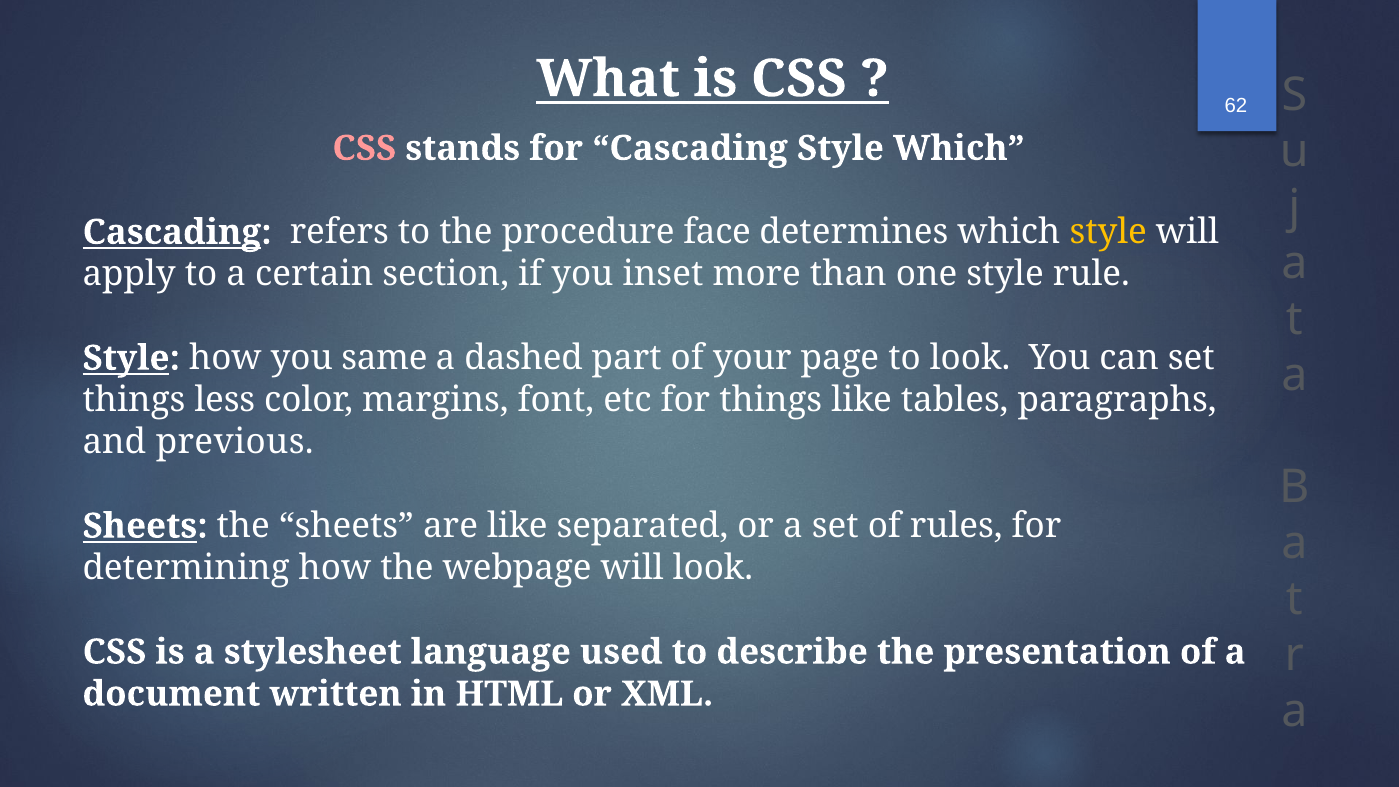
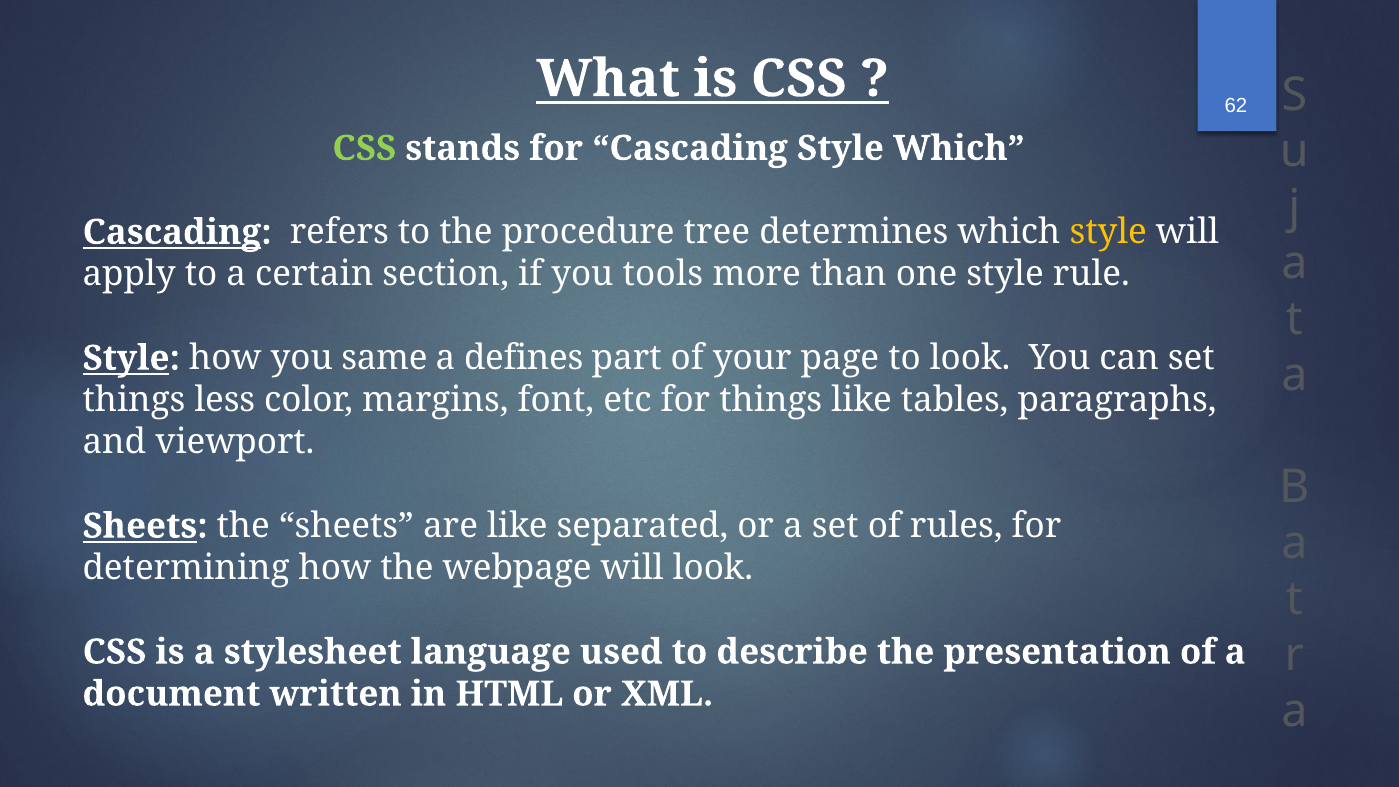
CSS colour: pink -> light green (364, 148)
face: face -> tree (717, 232)
inset: inset -> tools (663, 274)
dashed: dashed -> defines (524, 358)
previous: previous -> viewport (235, 442)
